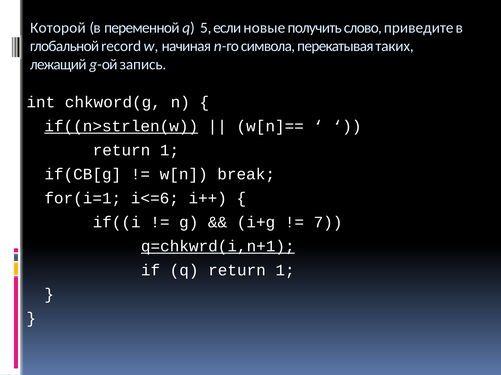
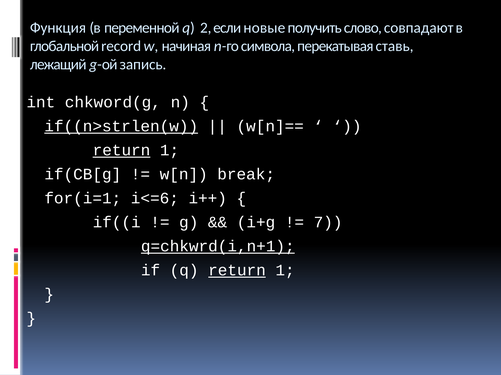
Которой: Которой -> Функция (58, 28)
5: 5 -> 2 (206, 28)
приведите: приведите -> совпадают (419, 28)
таких: таких -> ставь (395, 46)
return underline: none -> present (121, 151)
return underline: none -> present (237, 271)
